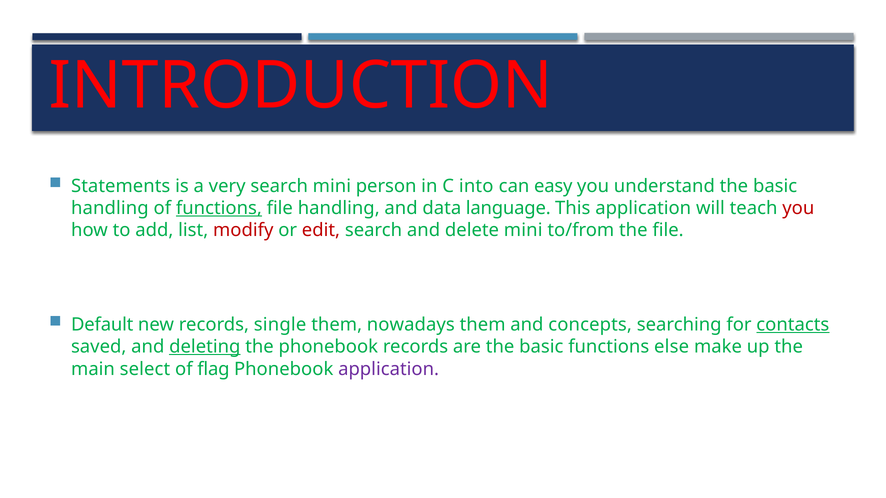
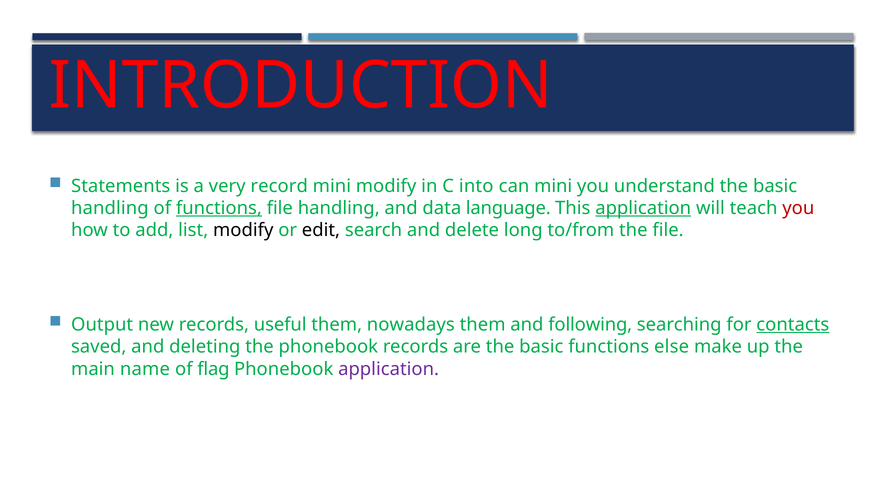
very search: search -> record (279, 186)
mini person: person -> modify (386, 186)
can easy: easy -> mini (553, 186)
application underline: none -> present (643, 208)
modify colour: red -> black (243, 231)
edit colour: red -> black (321, 231)
delete mini: mini -> long (523, 231)
Default: Default -> Output (102, 325)
single: single -> useful (280, 325)
concepts: concepts -> following (590, 325)
deleting underline: present -> none (205, 347)
select: select -> name (145, 369)
